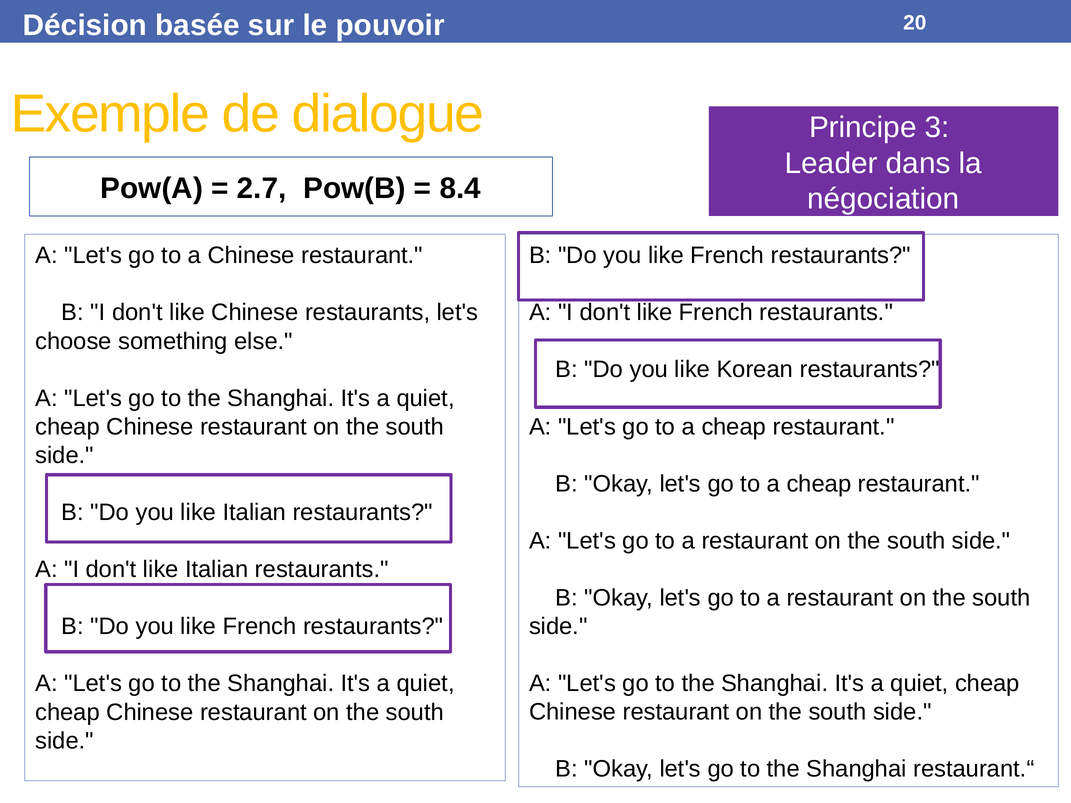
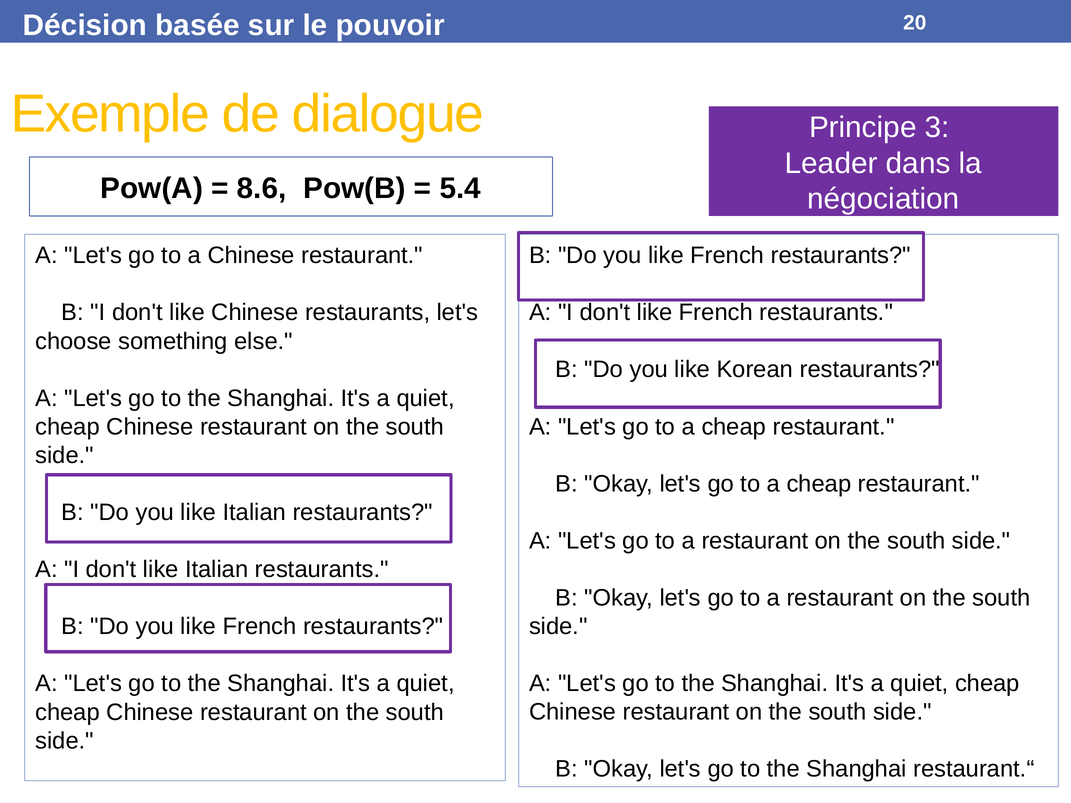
2.7: 2.7 -> 8.6 (262, 189)
8.4: 8.4 -> 5.4 (460, 189)
